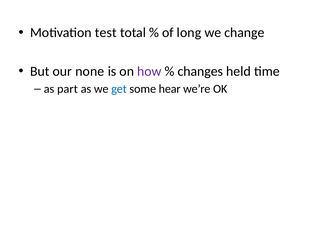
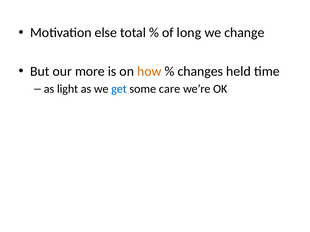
test: test -> else (106, 33)
none: none -> more (90, 71)
how colour: purple -> orange (149, 71)
part: part -> light (68, 89)
hear: hear -> care (170, 89)
